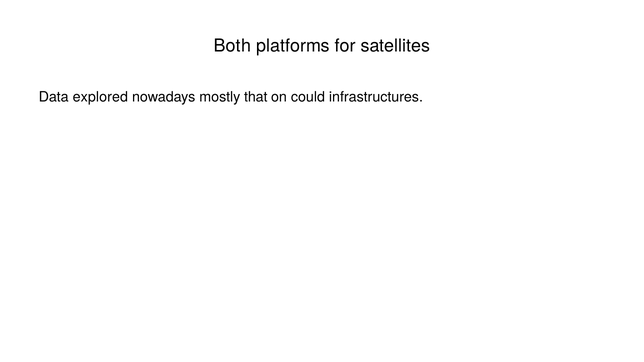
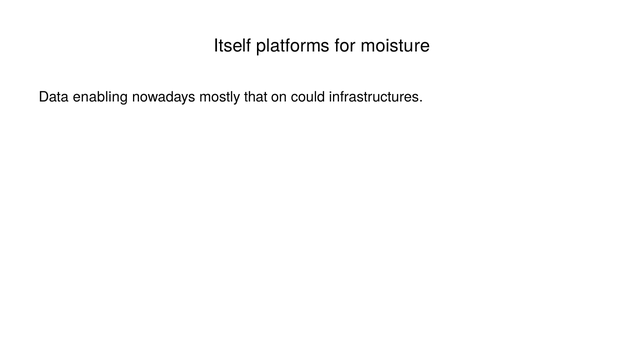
Both: Both -> Itself (233, 46)
satellites: satellites -> moisture (395, 46)
explored: explored -> enabling (100, 97)
